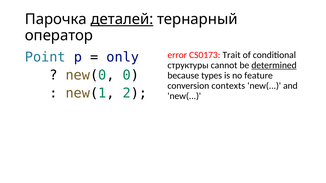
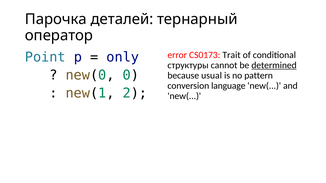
деталей underline: present -> none (122, 19)
types: types -> usual (212, 76)
feature: feature -> pattern (259, 76)
contexts: contexts -> language (228, 86)
